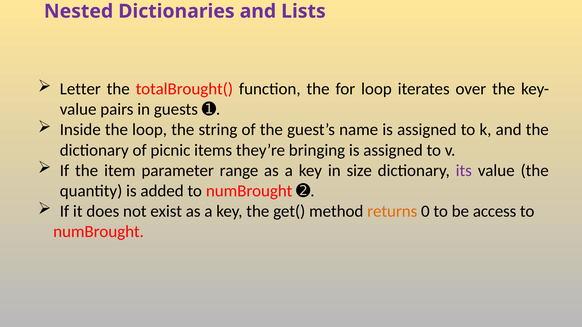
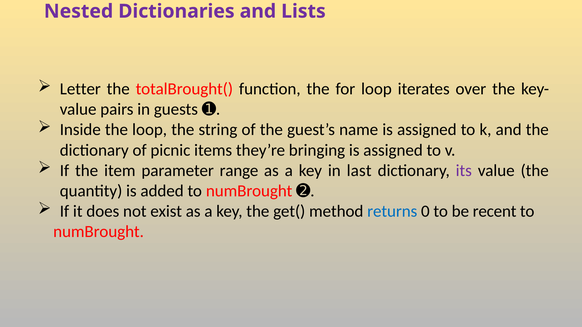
size: size -> last (359, 171)
returns colour: orange -> blue (392, 211)
access: access -> recent (495, 211)
